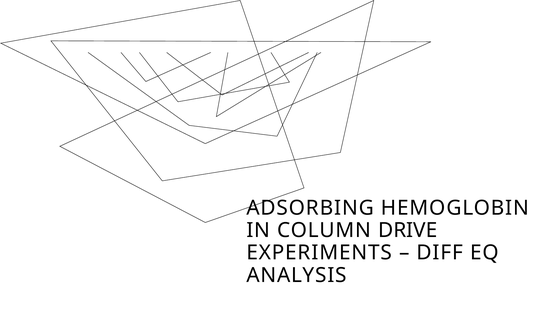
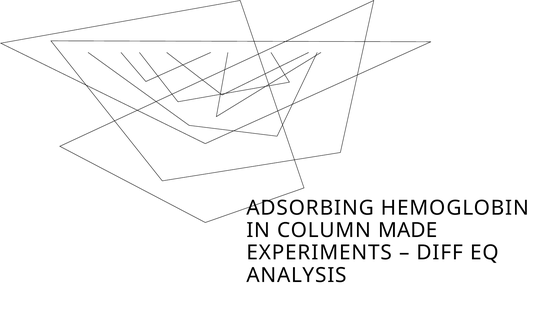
DRIVE: DRIVE -> MADE (408, 230)
